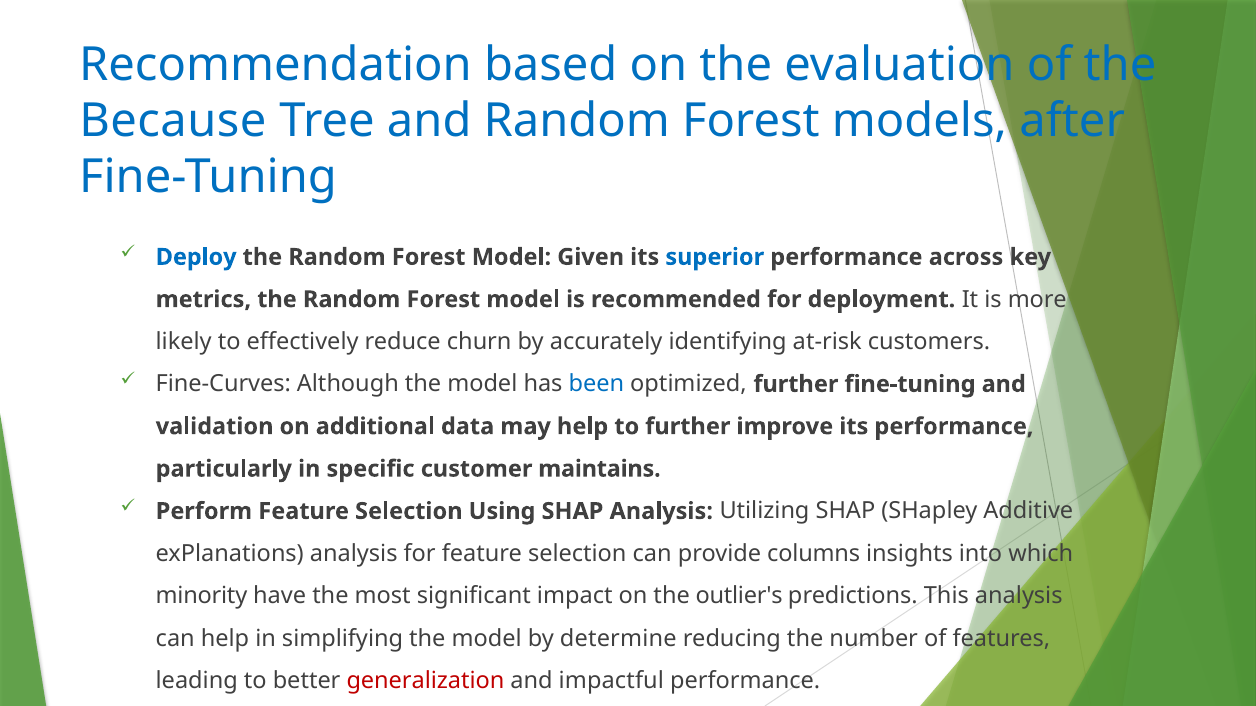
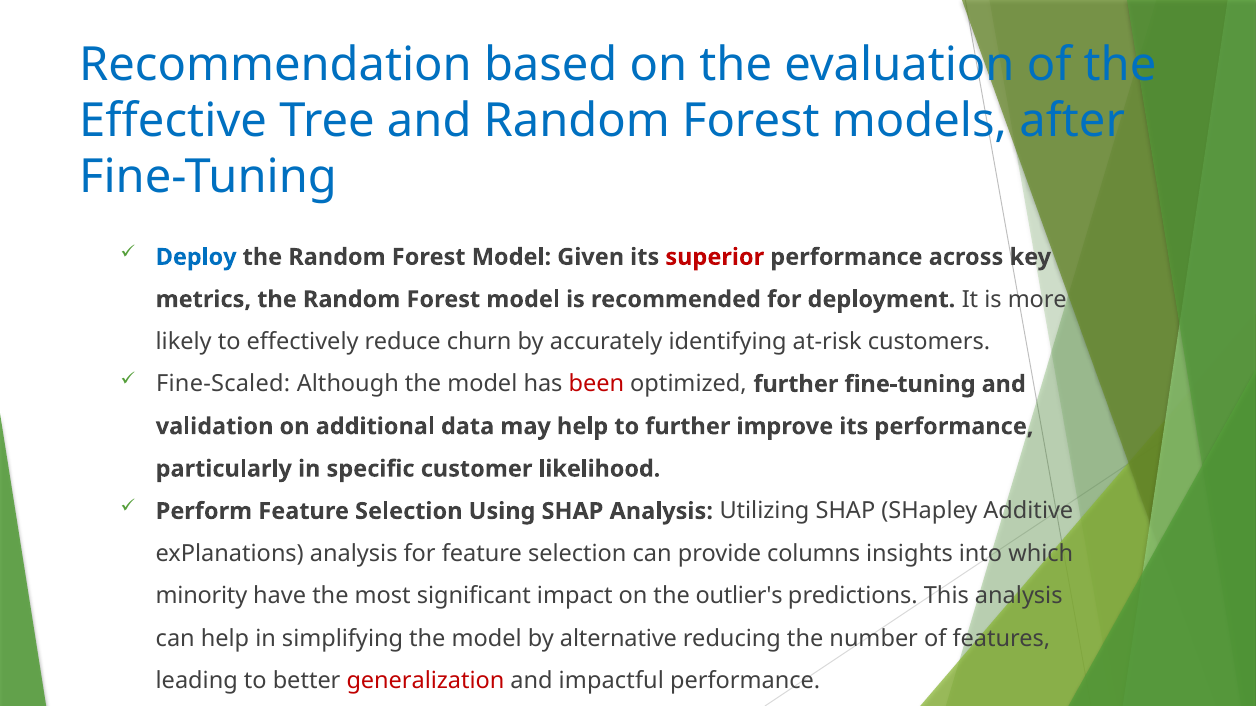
Because: Because -> Effective (173, 121)
superior colour: blue -> red (715, 257)
Fine-Curves: Fine-Curves -> Fine-Scaled (223, 384)
been colour: blue -> red (596, 384)
maintains: maintains -> likelihood (599, 469)
determine: determine -> alternative (618, 639)
